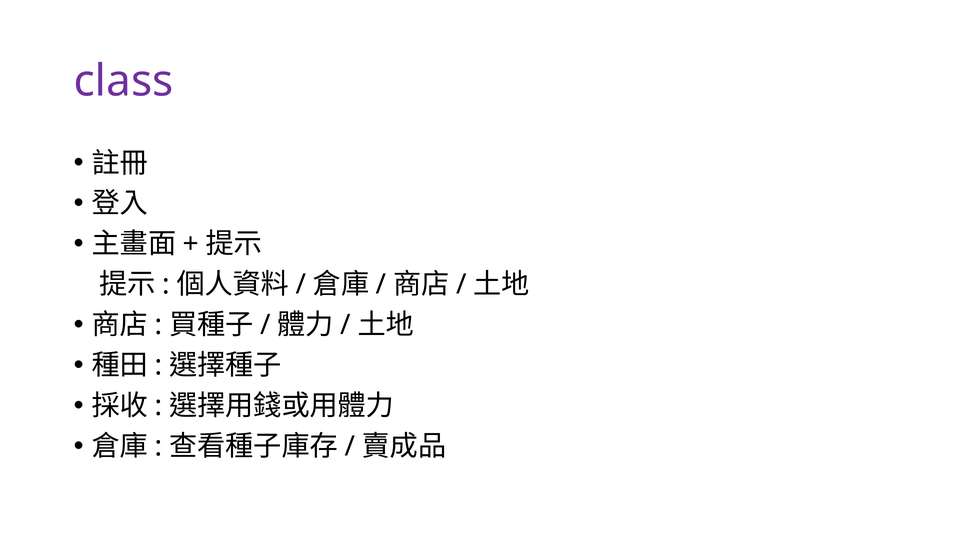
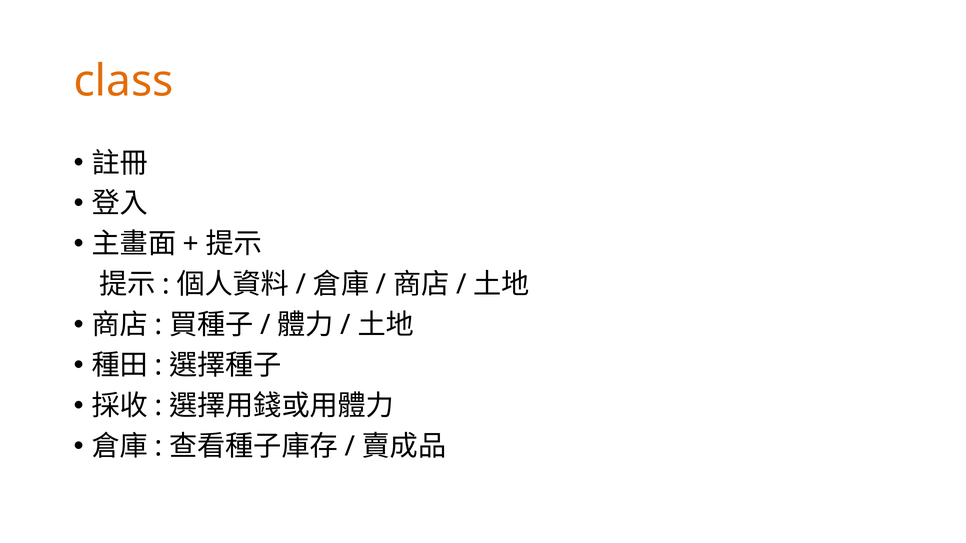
class colour: purple -> orange (124, 81)
